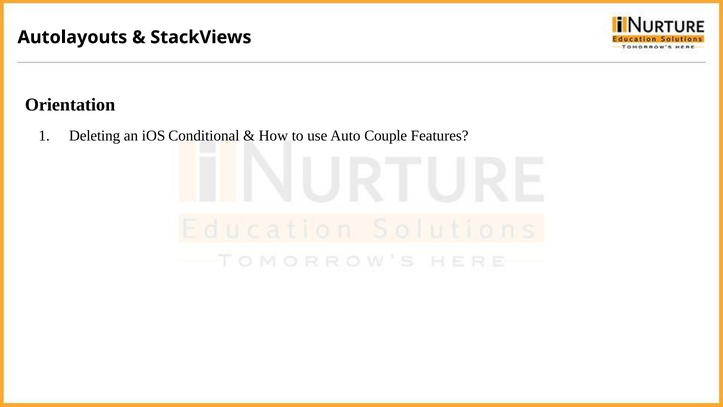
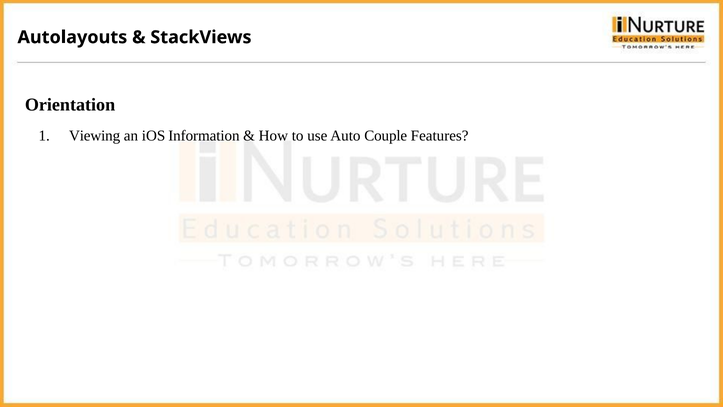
Deleting: Deleting -> Viewing (95, 136)
Conditional: Conditional -> Information (204, 136)
